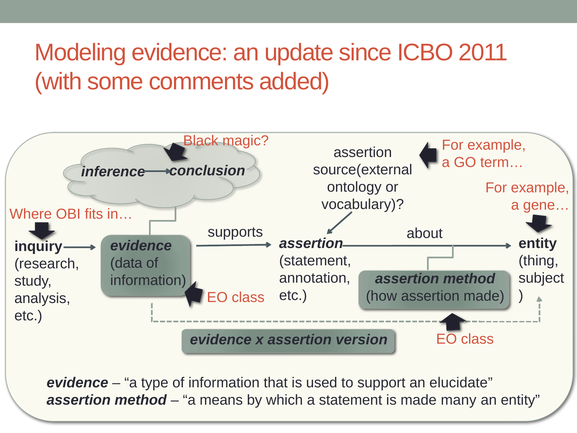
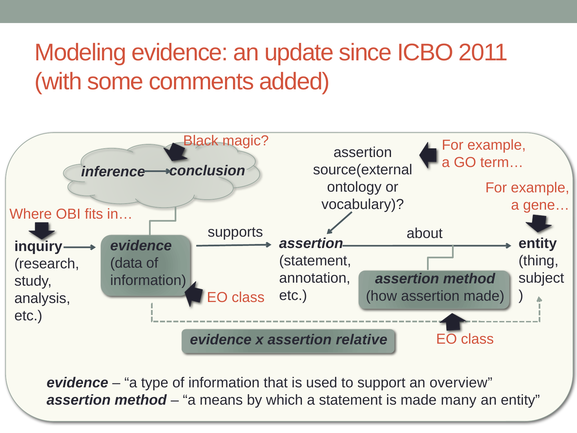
version: version -> relative (362, 339)
elucidate: elucidate -> overview (461, 383)
